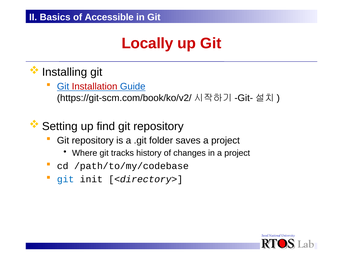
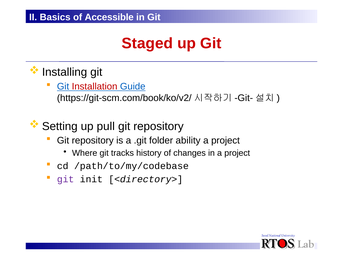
Locally: Locally -> Staged (147, 44)
find: find -> pull (106, 126)
saves: saves -> ability (188, 141)
git colour: blue -> purple (66, 179)
